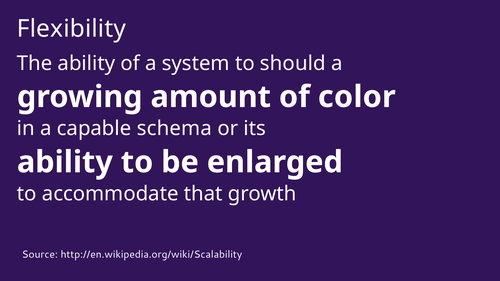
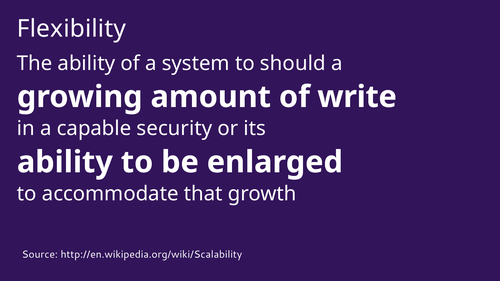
color: color -> write (357, 97)
schema: schema -> security (174, 129)
